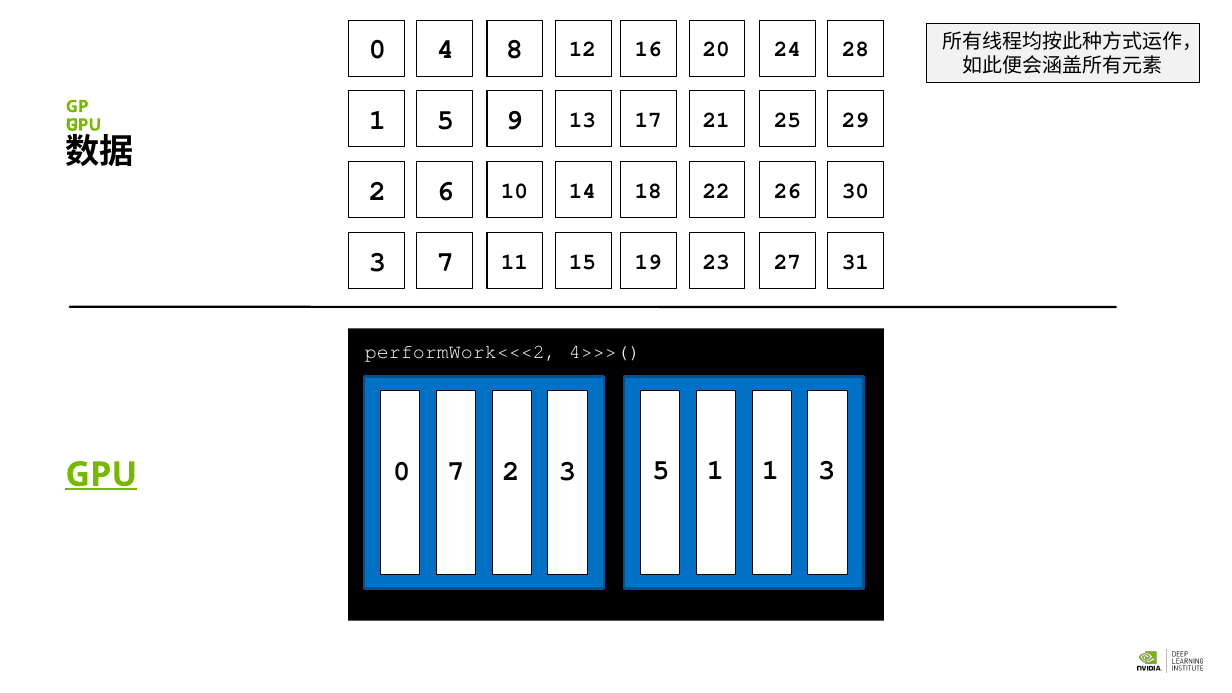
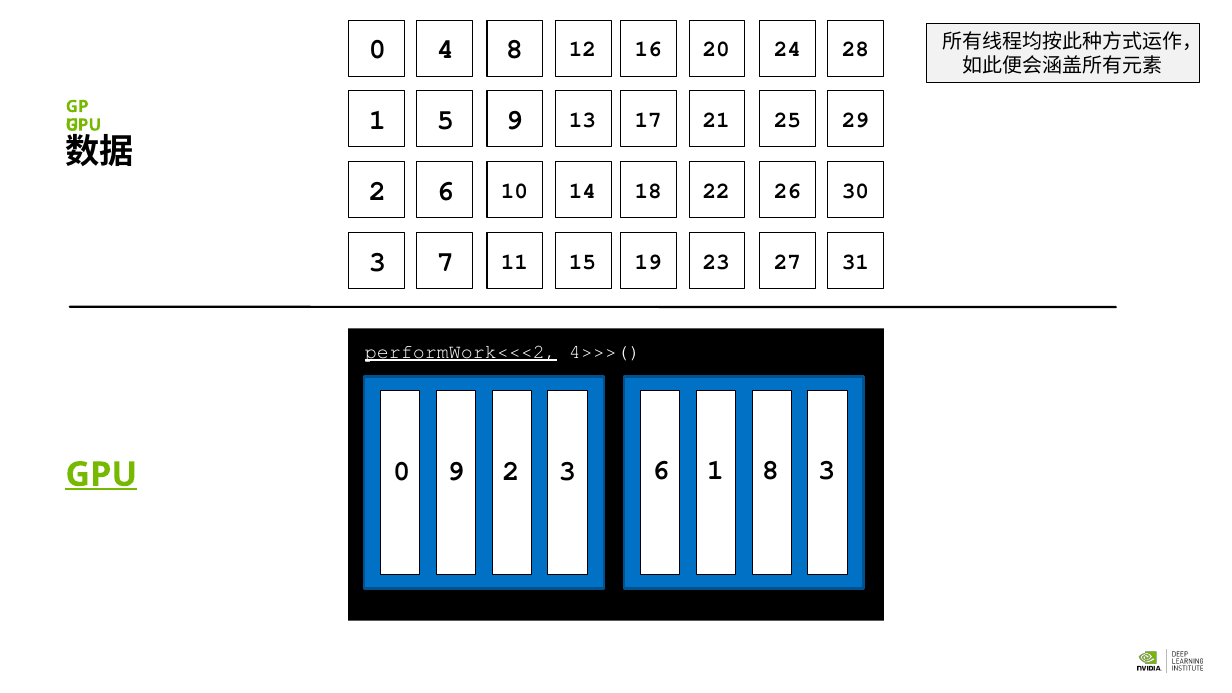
performWork<<<2 underline: none -> present (461, 351)
0 7: 7 -> 9 (456, 471)
3 5: 5 -> 6 (661, 470)
1 1: 1 -> 8 (770, 470)
